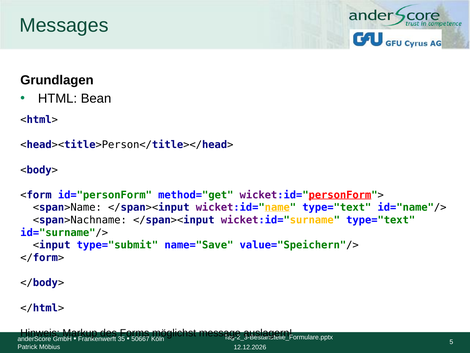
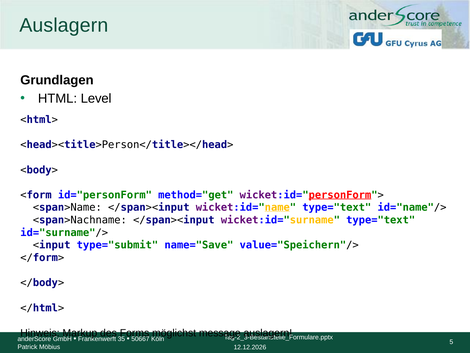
Messages: Messages -> Auslagern (64, 25)
Bean: Bean -> Level (96, 98)
